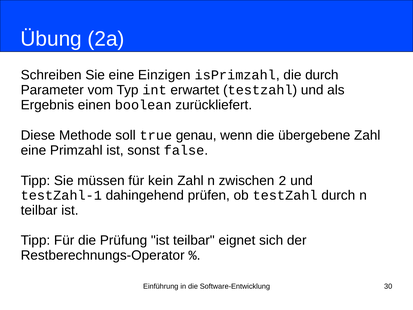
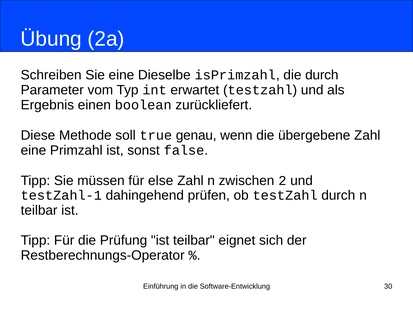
Einzigen: Einzigen -> Dieselbe (164, 75)
kein: kein -> else (161, 181)
